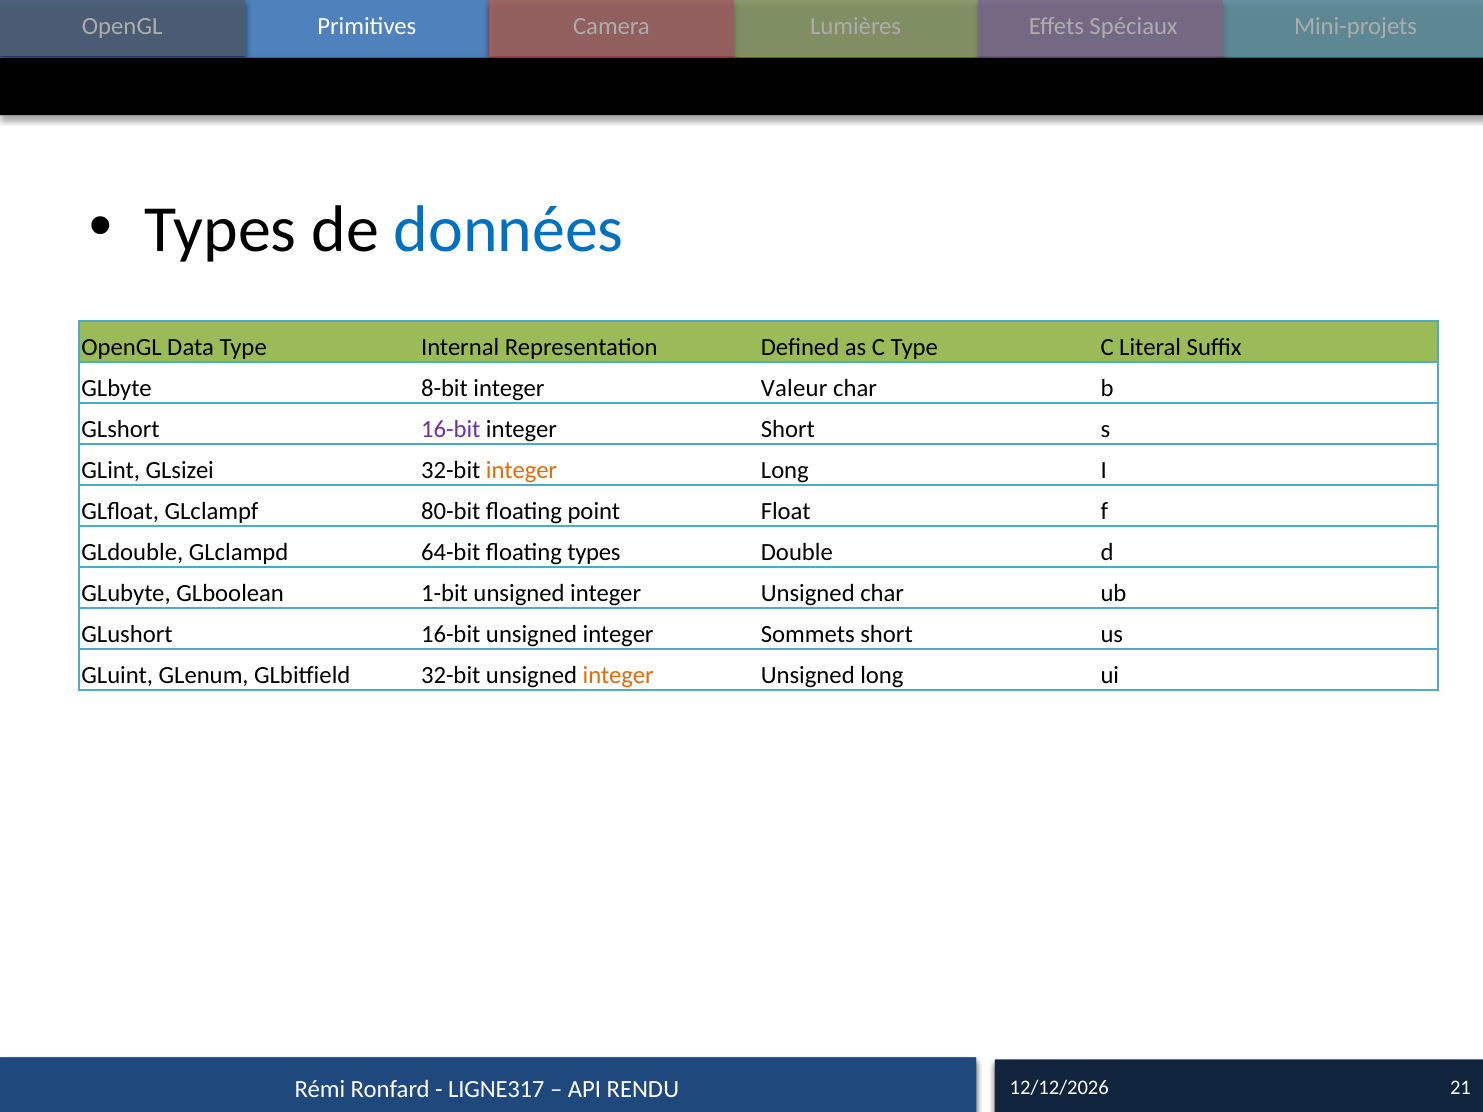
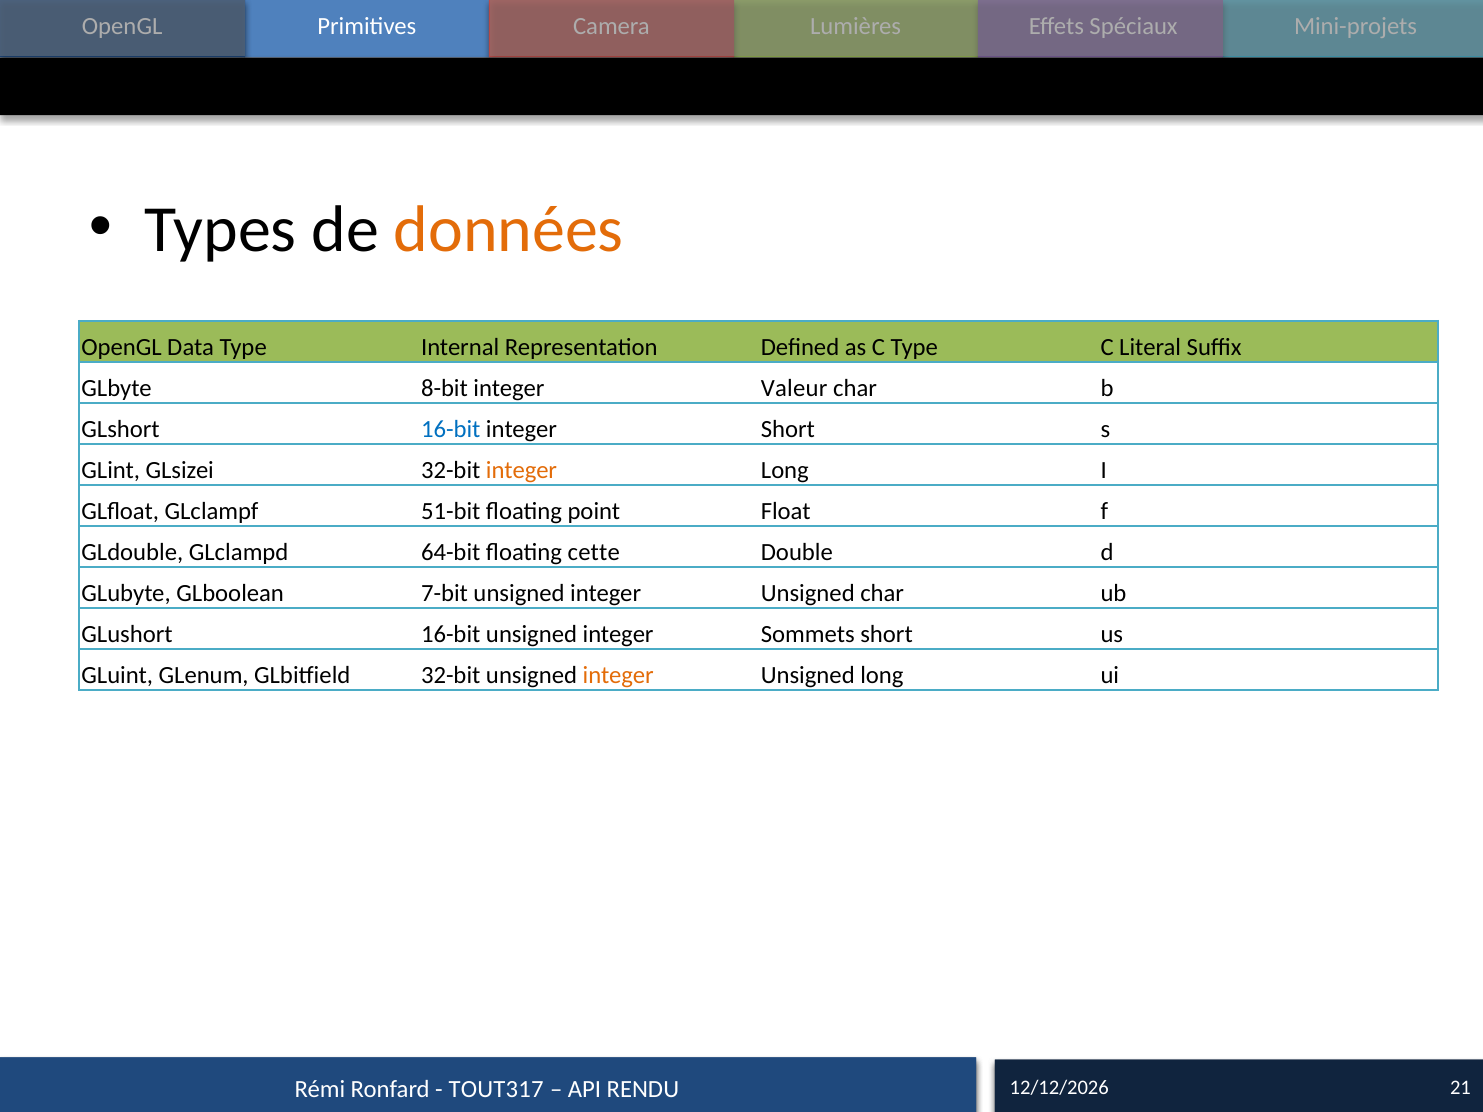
données colour: blue -> orange (509, 229)
16-bit colour: purple -> blue (451, 429)
80-bit: 80-bit -> 51-bit (451, 511)
floating types: types -> cette (594, 552)
1-bit: 1-bit -> 7-bit (445, 593)
LIGNE317: LIGNE317 -> TOUT317 (496, 1090)
